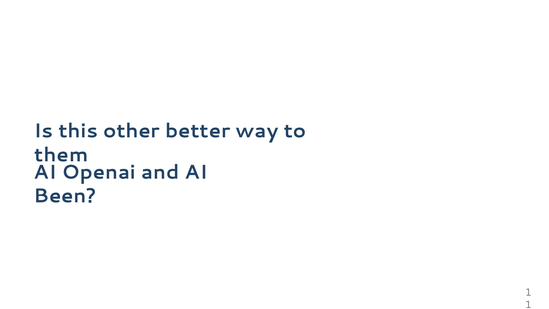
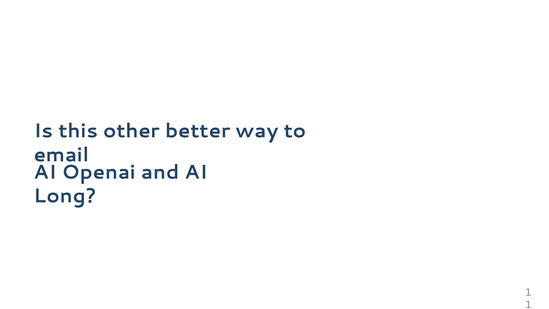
them: them -> email (61, 155)
Been: Been -> Long (65, 196)
